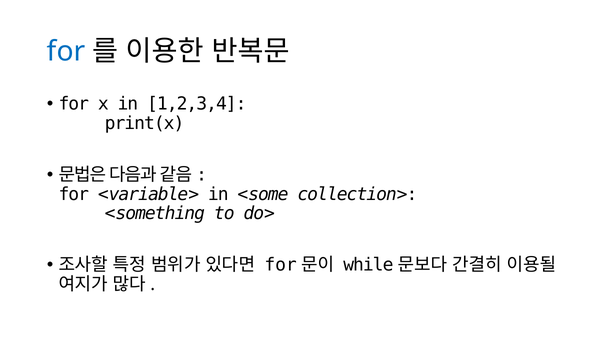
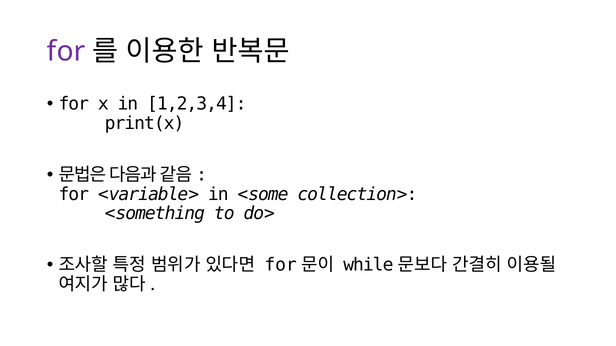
for colour: blue -> purple (66, 52)
